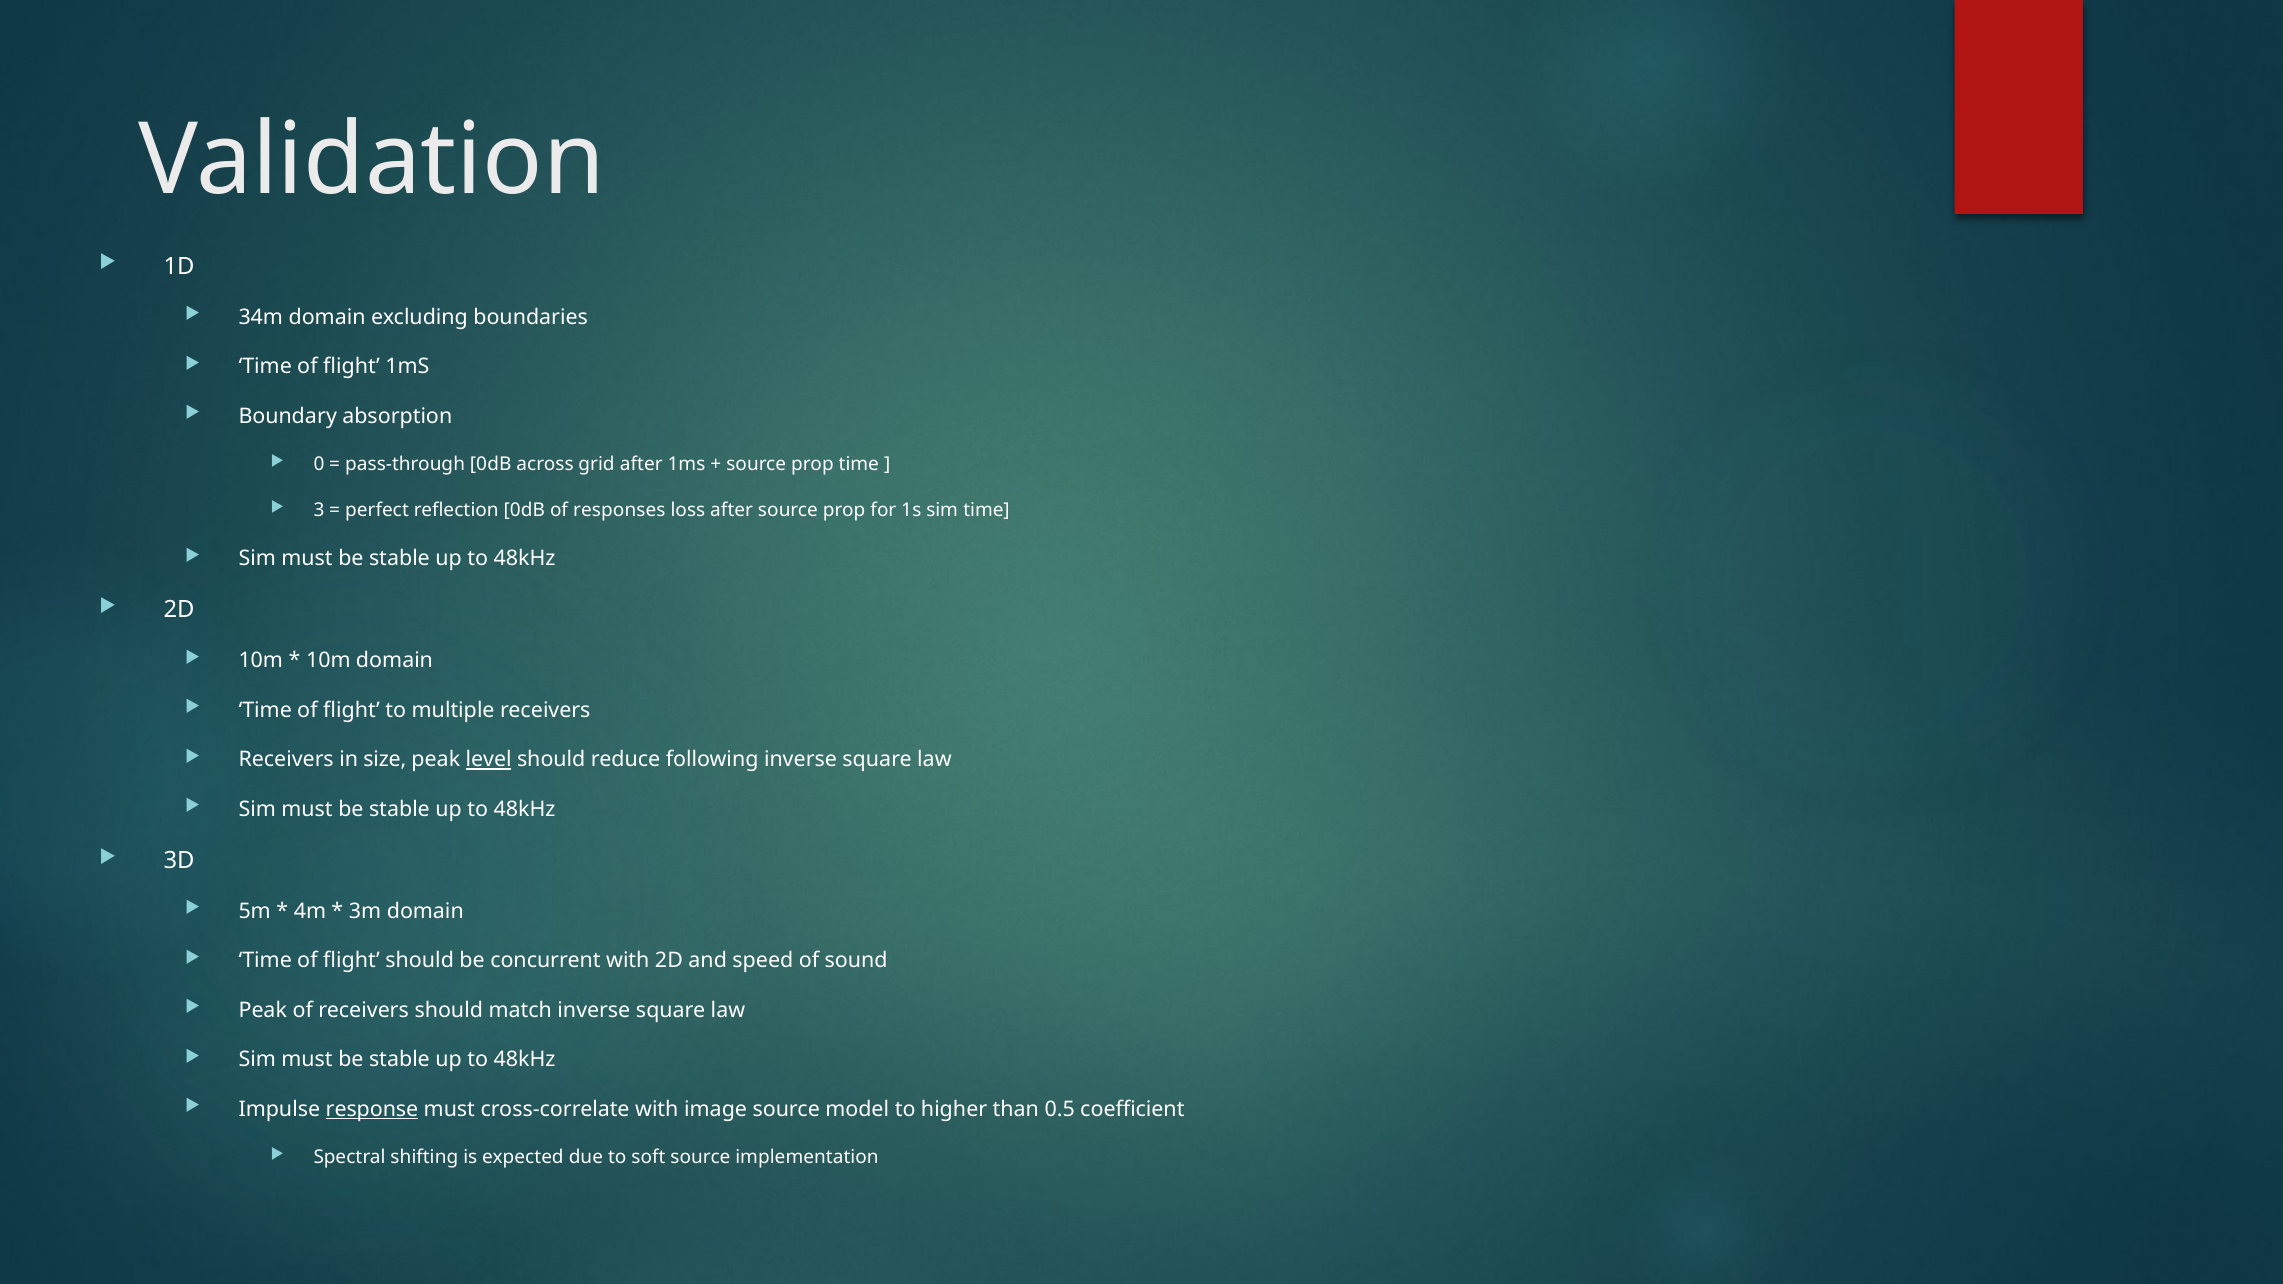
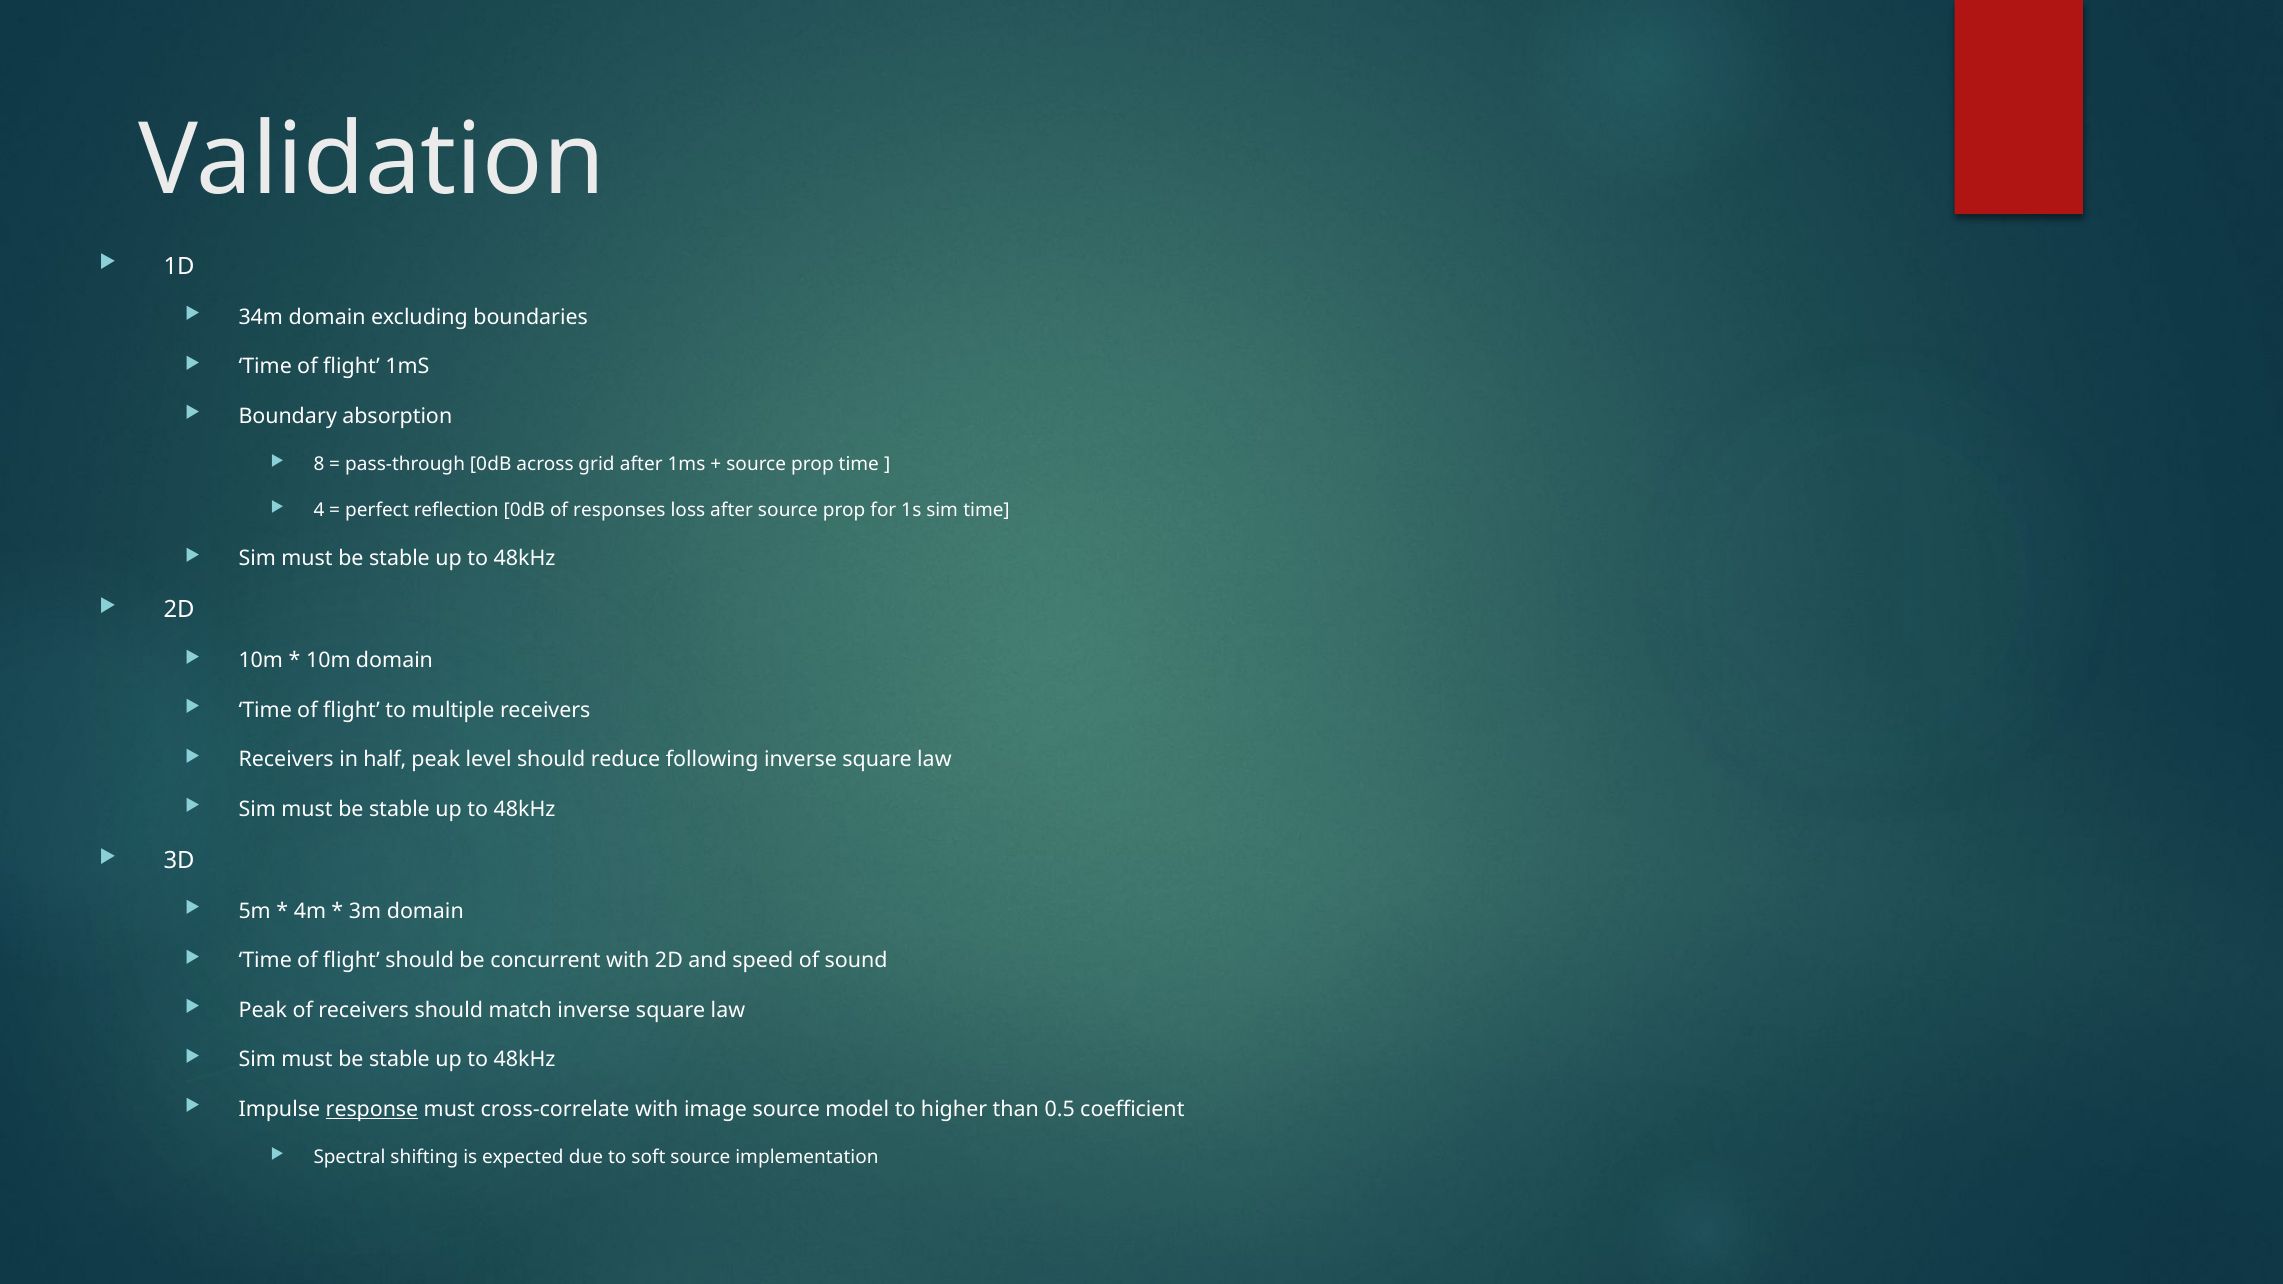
0: 0 -> 8 (319, 464)
3: 3 -> 4 (319, 511)
size: size -> half (385, 760)
level underline: present -> none (489, 760)
